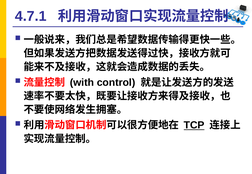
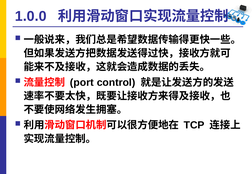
4.7.1: 4.7.1 -> 1.0.0 (31, 16)
with: with -> port (82, 83)
TCP underline: present -> none (194, 126)
